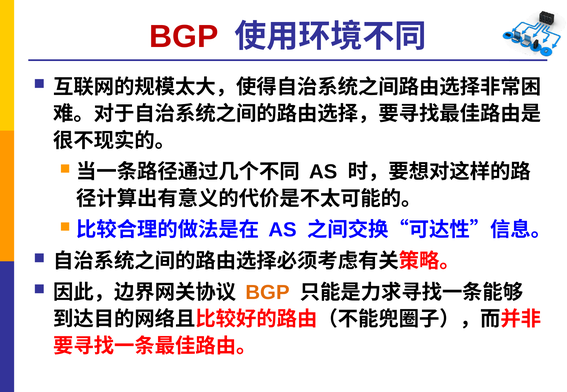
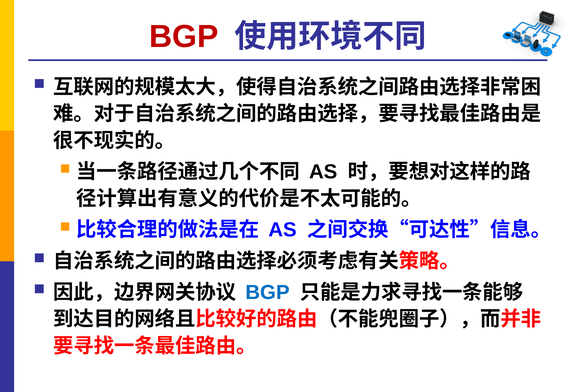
BGP colour: orange -> blue (268, 293)
